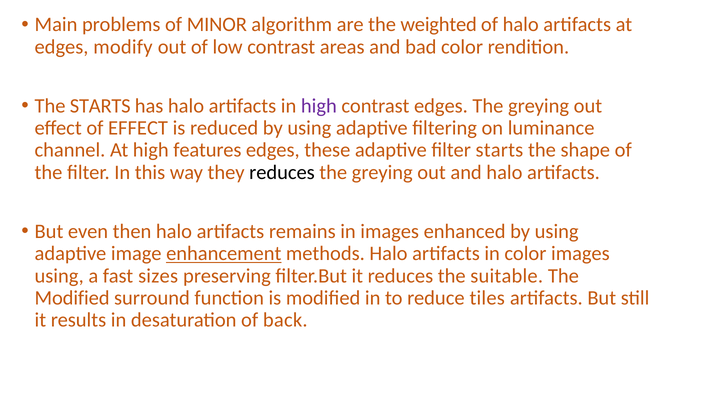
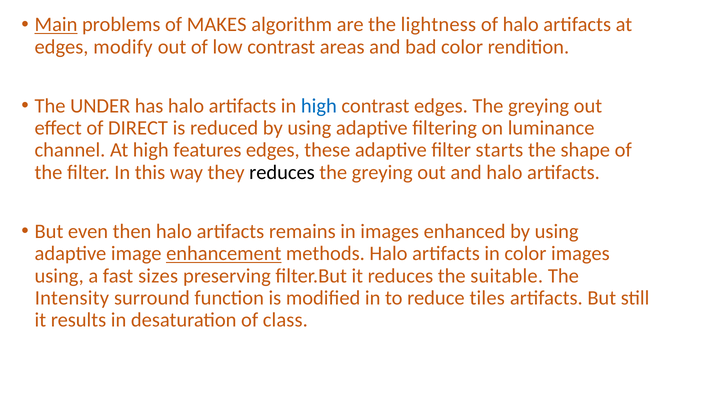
Main underline: none -> present (56, 25)
MINOR: MINOR -> MAKES (217, 25)
weighted: weighted -> lightness (438, 25)
The STARTS: STARTS -> UNDER (100, 106)
high colour: purple -> blue (319, 106)
of EFFECT: EFFECT -> DIRECT (138, 128)
Modified: Modified -> Intensity (72, 298)
back: back -> class (285, 320)
